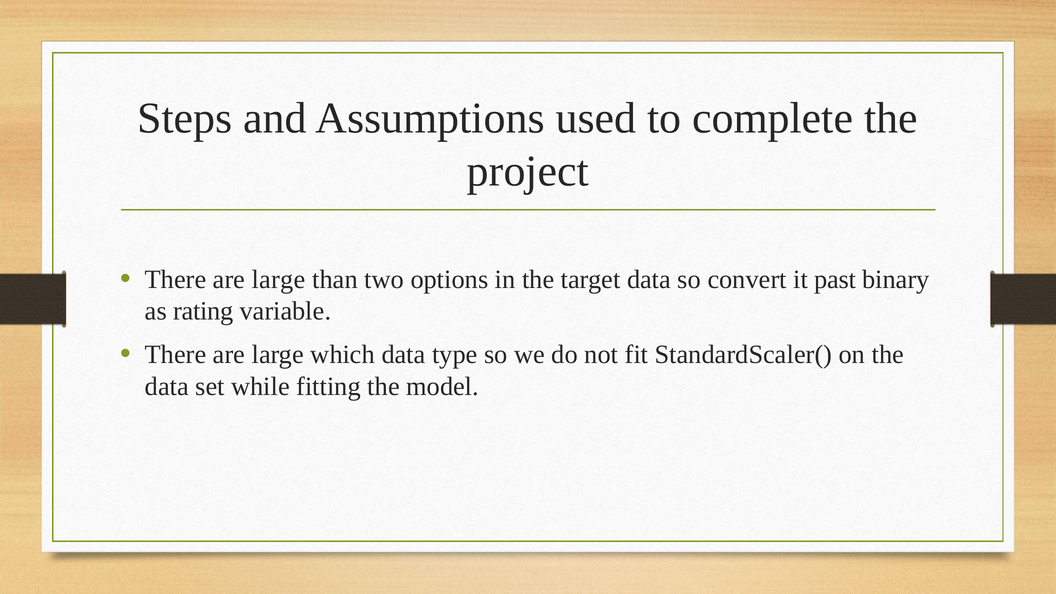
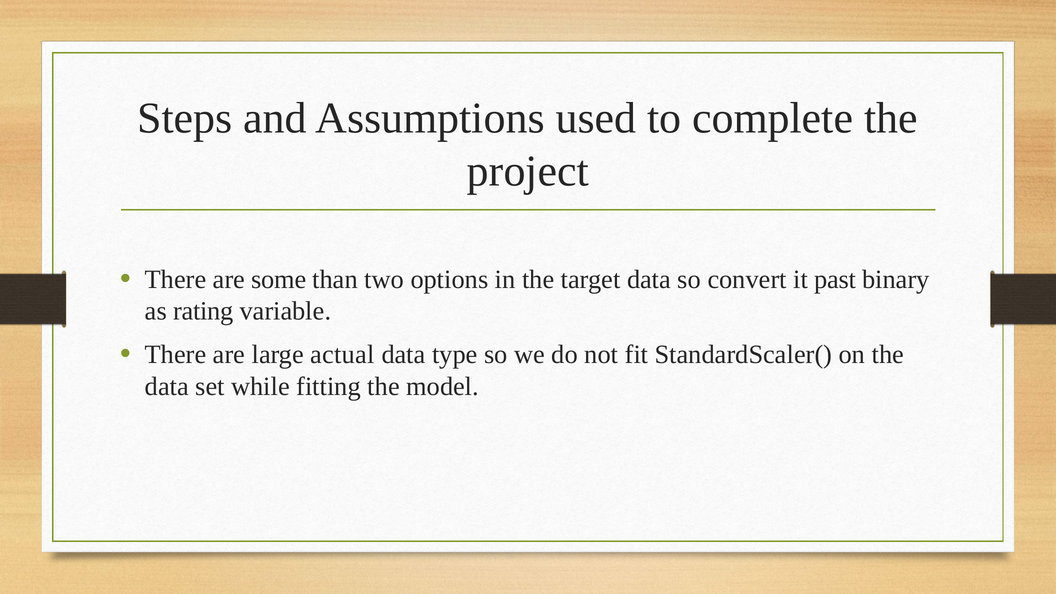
large: large -> some (279, 279)
which: which -> actual (343, 355)
